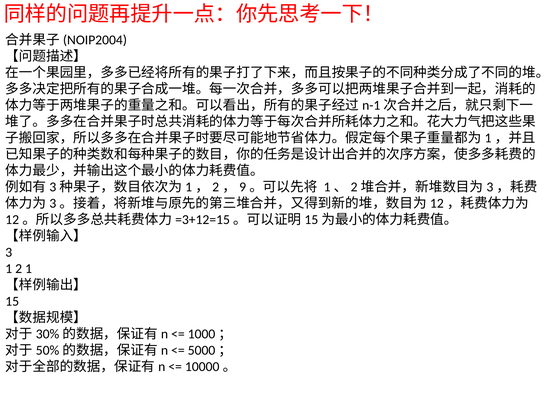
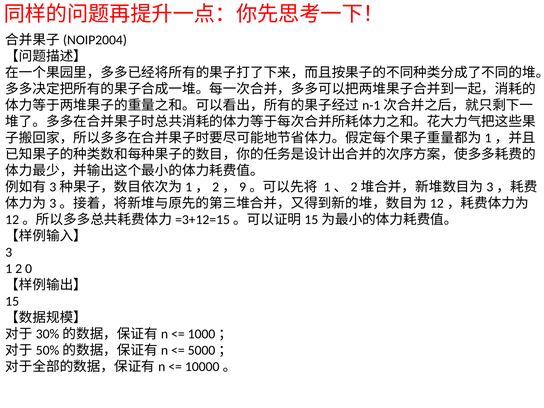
2 1: 1 -> 0 (29, 269)
